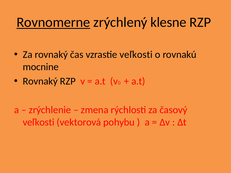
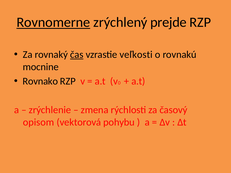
klesne: klesne -> prejde (168, 22)
čas underline: none -> present (77, 55)
Rovnaký: Rovnaký -> Rovnako (40, 81)
veľkosti: veľkosti -> opisom (38, 122)
